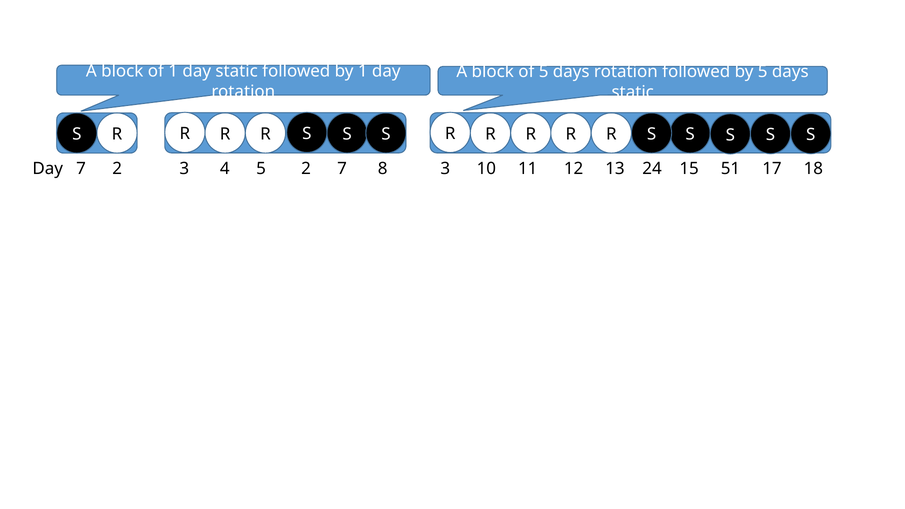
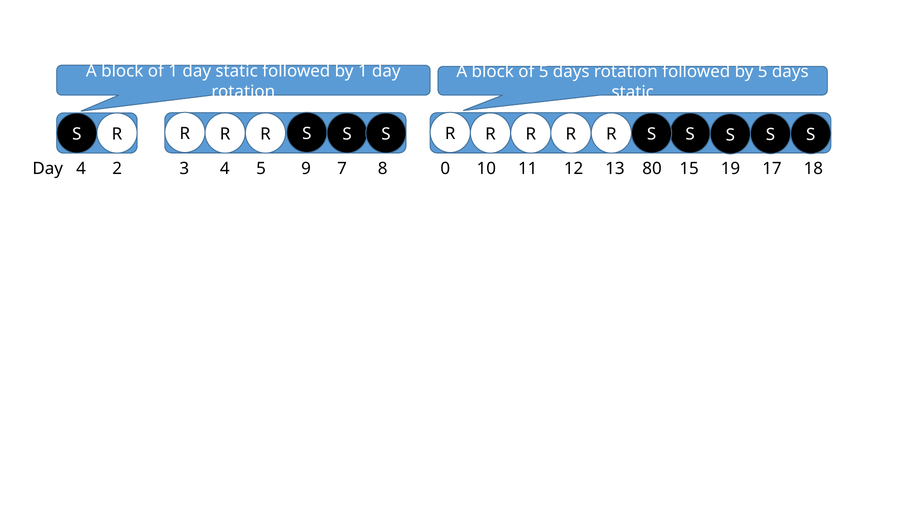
Day 7: 7 -> 4 (81, 168)
5 2: 2 -> 9 (306, 168)
8 3: 3 -> 0 (445, 168)
24: 24 -> 80 (652, 168)
51: 51 -> 19 (730, 168)
